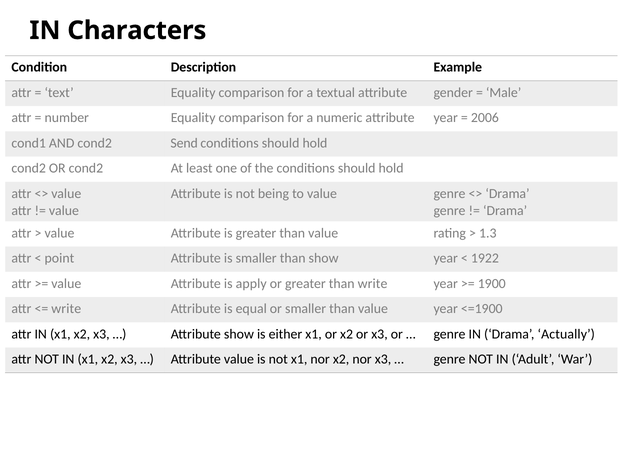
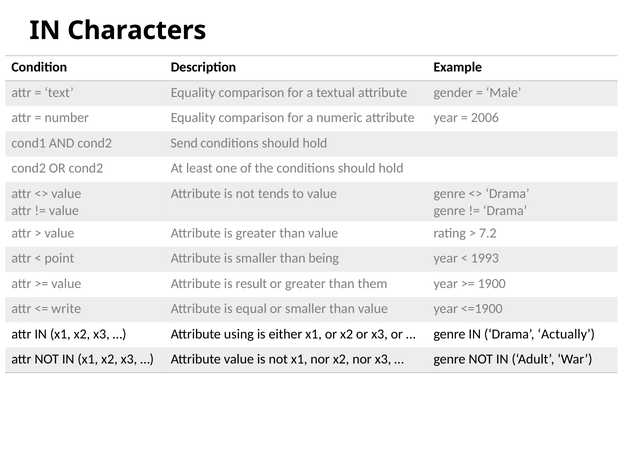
being: being -> tends (274, 194)
1.3: 1.3 -> 7.2 (488, 233)
than show: show -> being (324, 258)
1922: 1922 -> 1993 (485, 258)
apply: apply -> result (251, 284)
than write: write -> them (373, 284)
Attribute show: show -> using (239, 334)
